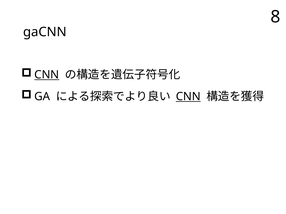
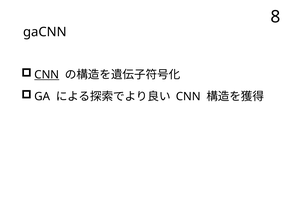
CNN underline: present -> none (188, 97)
